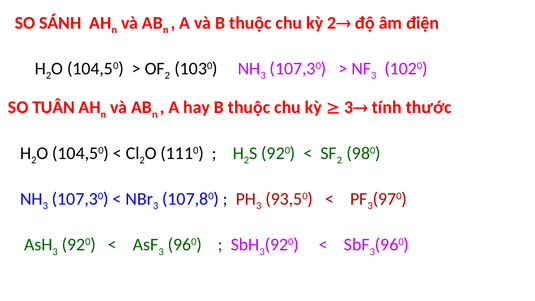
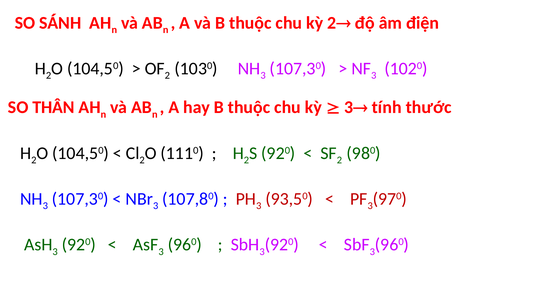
TUÂN: TUÂN -> THÂN (54, 107)
